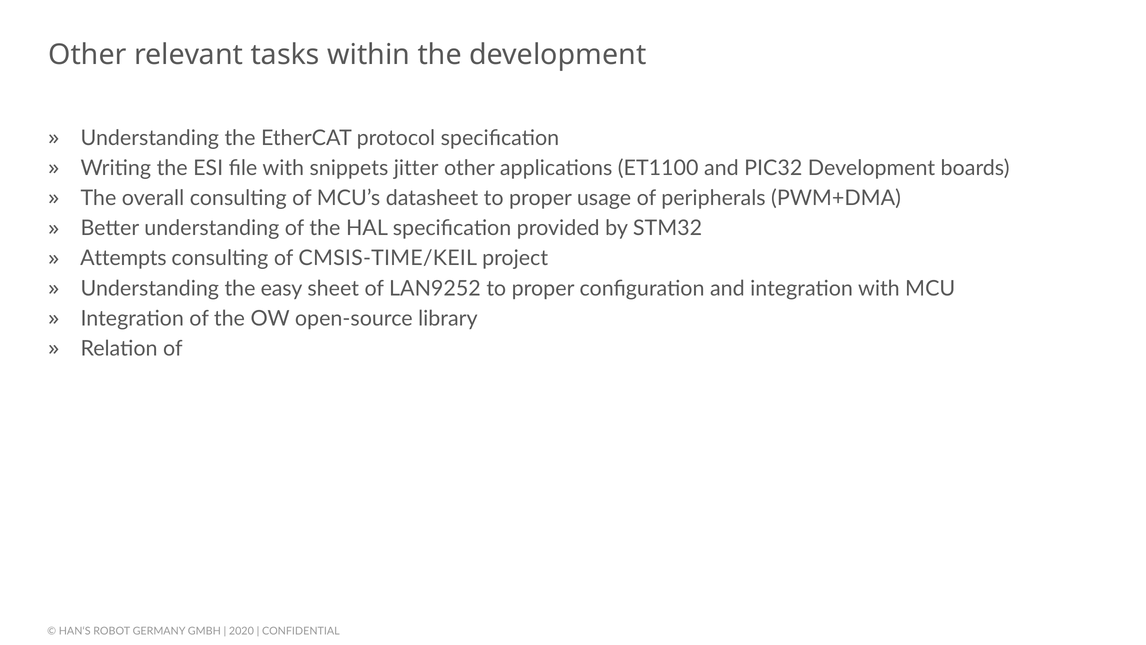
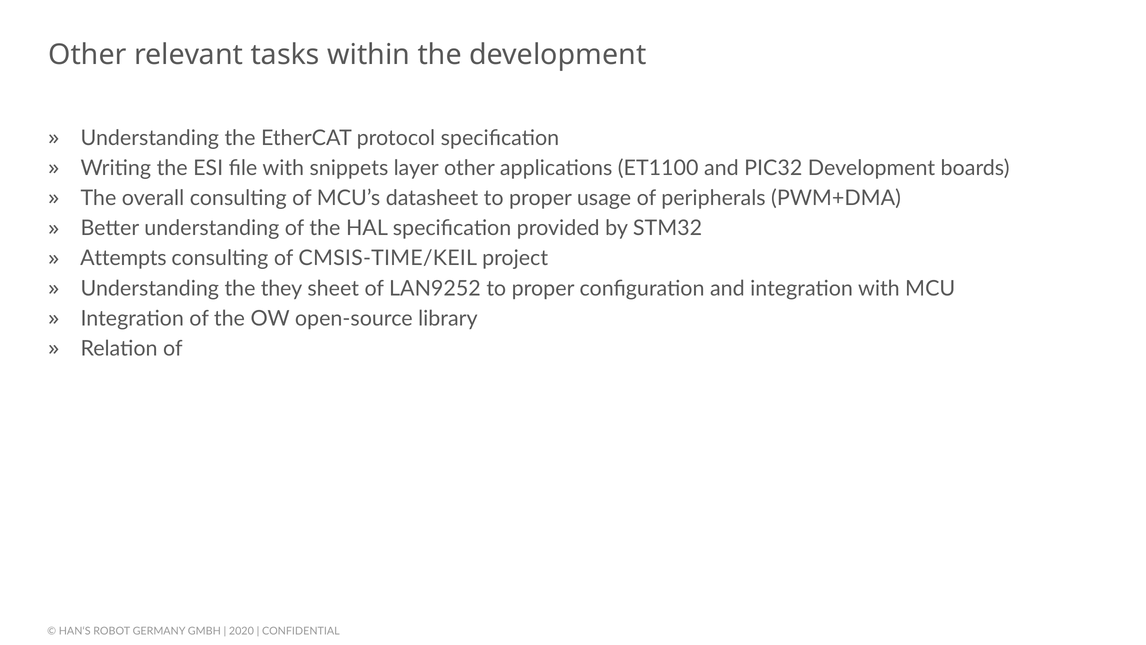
jitter: jitter -> layer (416, 168)
easy: easy -> they (282, 288)
